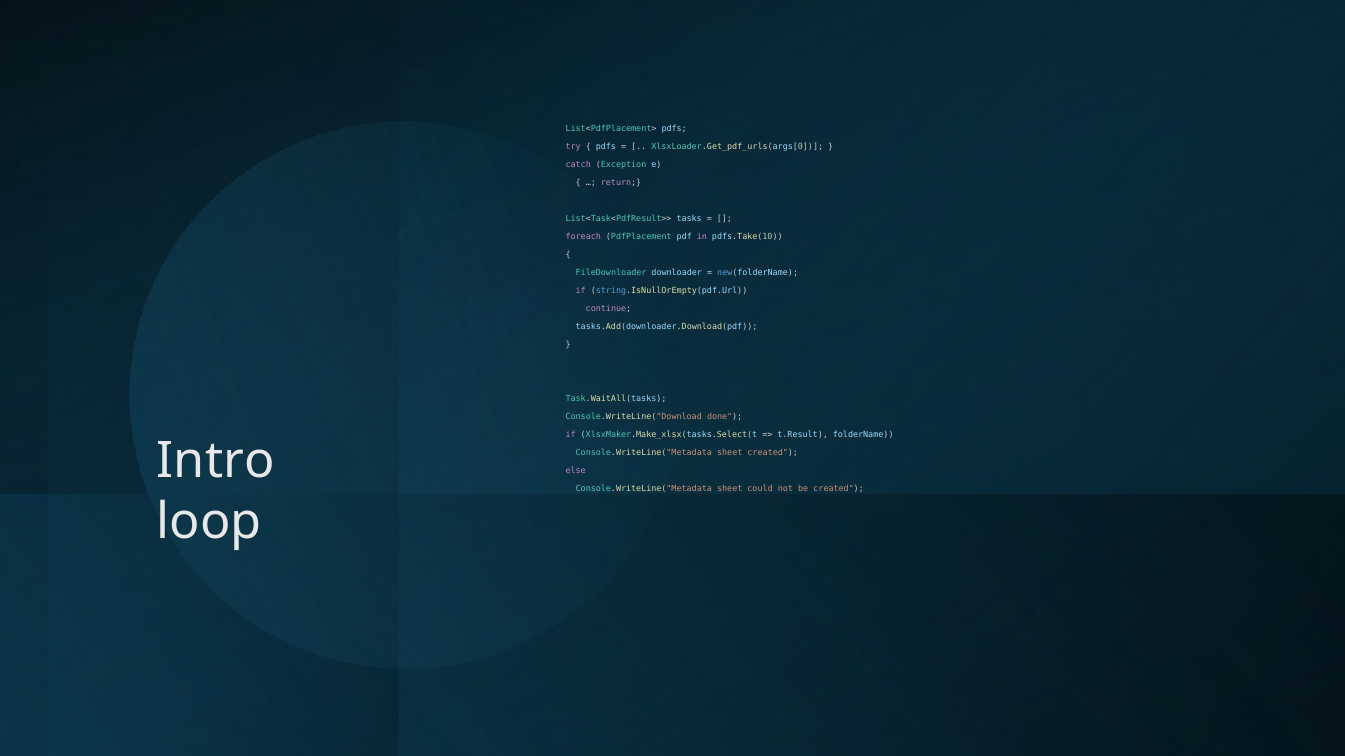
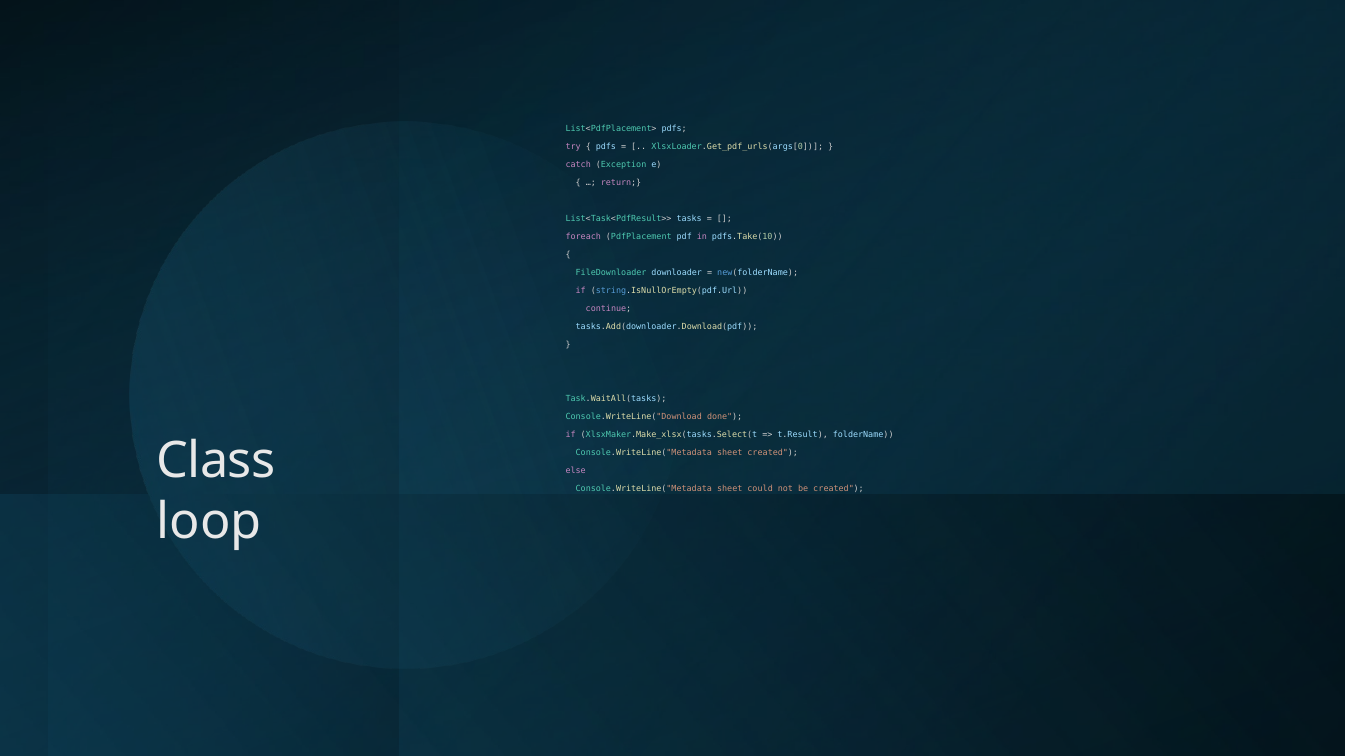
Intro: Intro -> Class (216, 462)
